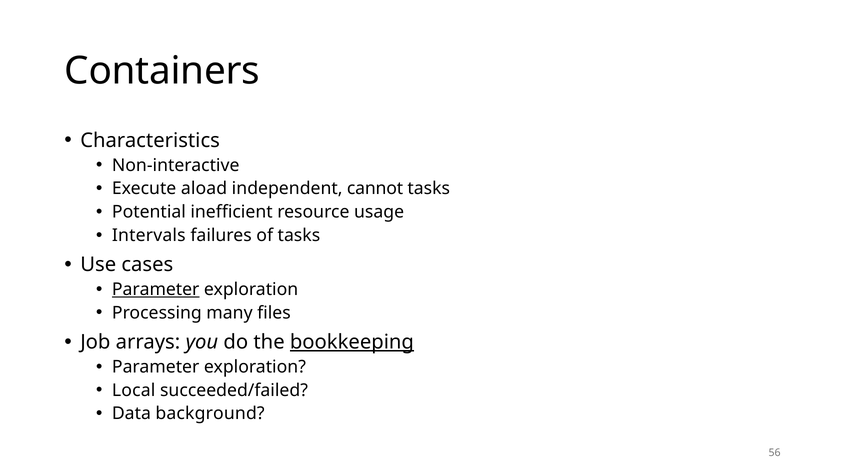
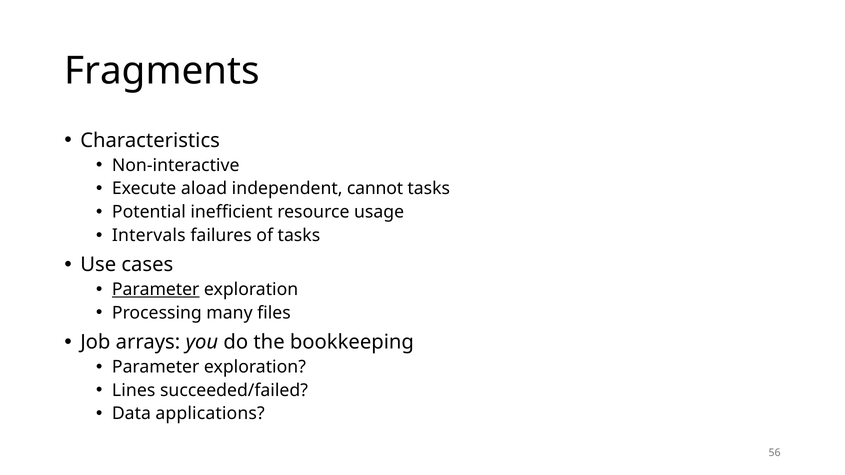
Containers: Containers -> Fragments (162, 71)
bookkeeping underline: present -> none (352, 342)
Local: Local -> Lines (134, 391)
background: background -> applications (210, 414)
